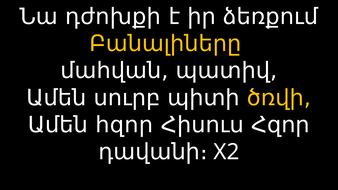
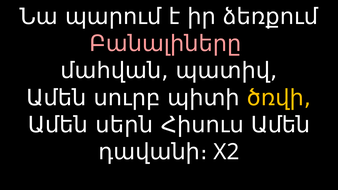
դժոխքի: դժոխքի -> պարում (113, 17)
Բանալիները colour: yellow -> pink (165, 44)
Ամեն հզոր: հզոր -> սերն (124, 125)
Հիսուս Հզոր: Հզոր -> Ամեն (280, 125)
